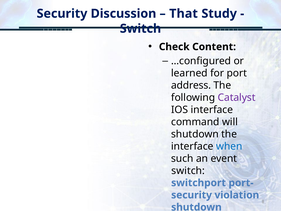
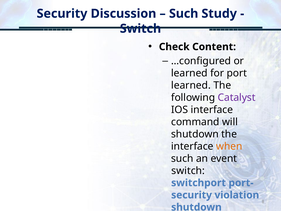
That: That -> Such (184, 14)
address: address -> learned (191, 85)
when colour: blue -> orange (229, 146)
